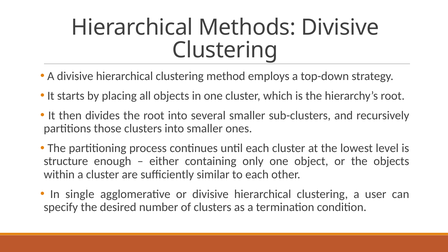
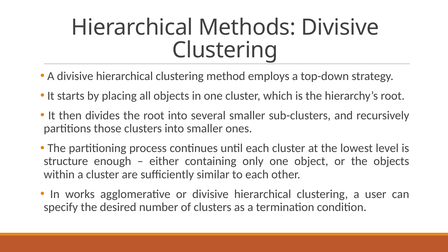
single: single -> works (80, 194)
